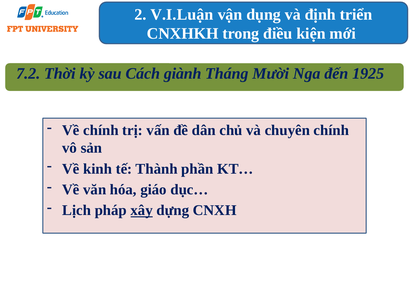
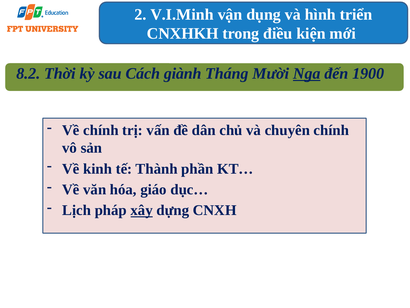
V.I.Luận: V.I.Luận -> V.I.Minh (182, 14)
định: định -> hình (320, 14)
7.2: 7.2 -> 8.2 (28, 74)
Nga underline: none -> present (307, 74)
1925: 1925 -> 1900 (368, 74)
